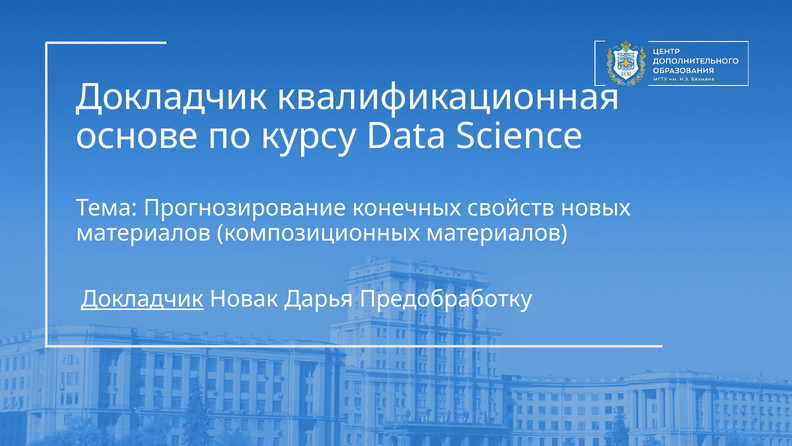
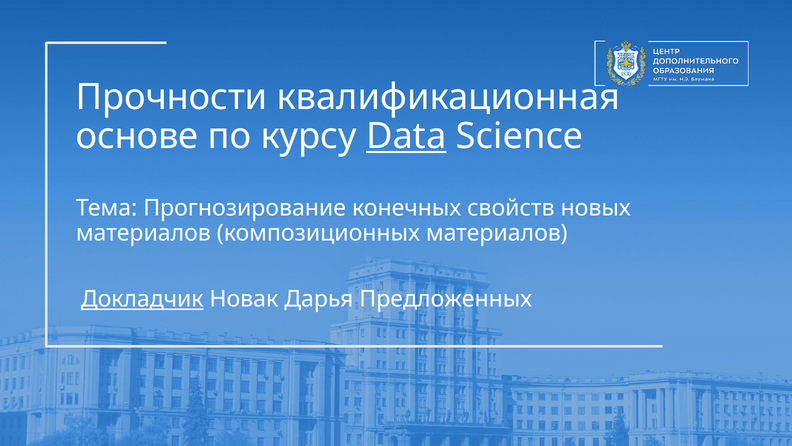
Докладчик: Докладчик -> Прочности (172, 97)
Data underline: none -> present (406, 136)
Предобработку: Предобработку -> Предложенных (446, 299)
